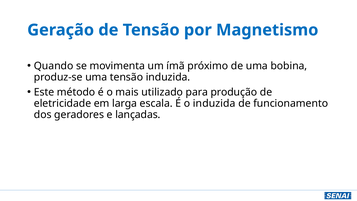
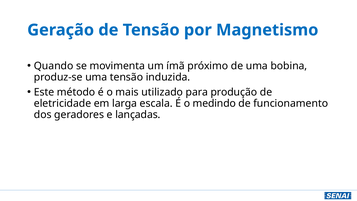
o induzida: induzida -> medindo (214, 103)
